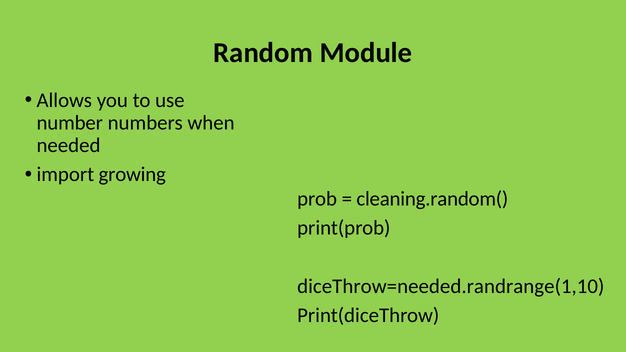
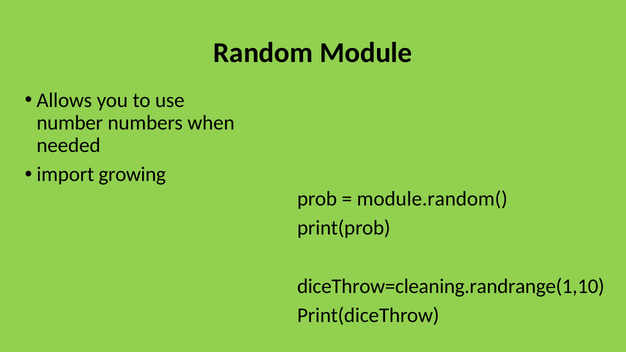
cleaning.random(: cleaning.random( -> module.random( (432, 199)
diceThrow=needed.randrange(1,10: diceThrow=needed.randrange(1,10 -> diceThrow=cleaning.randrange(1,10 (451, 286)
